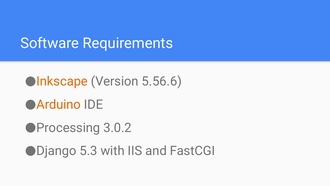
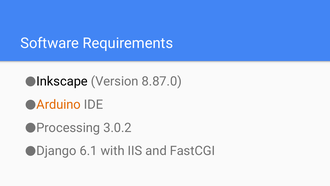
Inkscape colour: orange -> black (62, 81)
5.56.6: 5.56.6 -> 8.87.0 (162, 81)
5.3: 5.3 -> 6.1 (89, 151)
